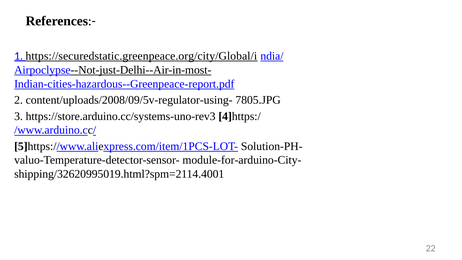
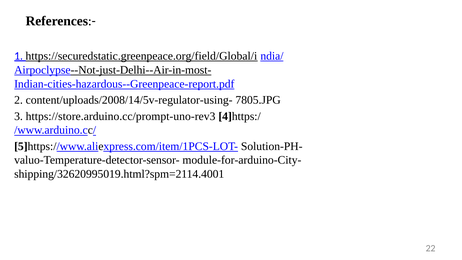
https://securedstatic.greenpeace.org/city/Global/i: https://securedstatic.greenpeace.org/city/Global/i -> https://securedstatic.greenpeace.org/field/Global/i (141, 56)
content/uploads/2008/09/5v-regulator-using-: content/uploads/2008/09/5v-regulator-using- -> content/uploads/2008/14/5v-regulator-using- (129, 100)
https://store.arduino.cc/systems-uno-rev3: https://store.arduino.cc/systems-uno-rev3 -> https://store.arduino.cc/prompt-uno-rev3 (121, 116)
